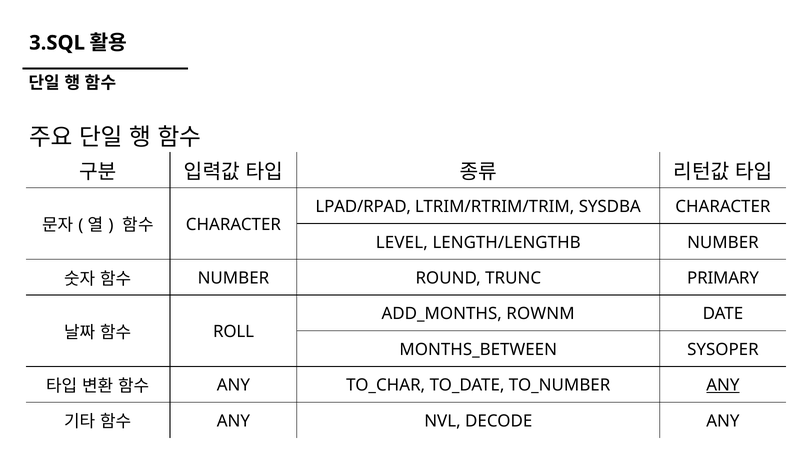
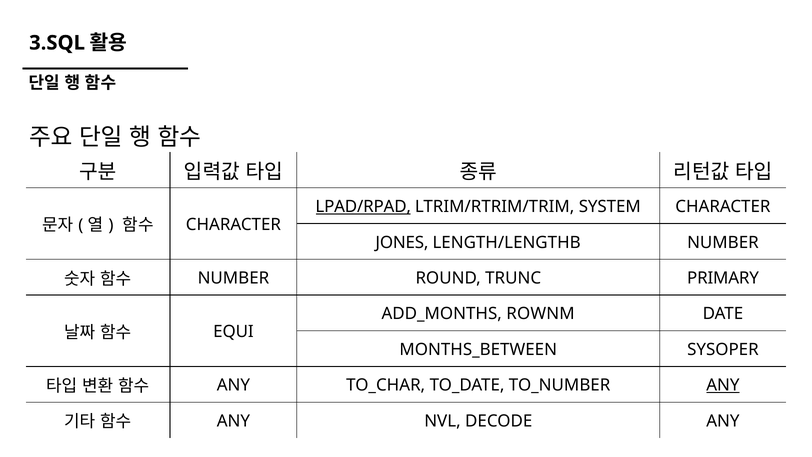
LPAD/RPAD underline: none -> present (363, 207)
SYSDBA: SYSDBA -> SYSTEM (610, 207)
LEVEL: LEVEL -> JONES (402, 242)
ROLL: ROLL -> EQUI (233, 332)
